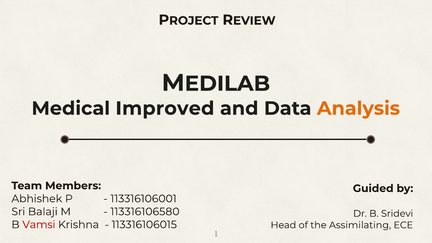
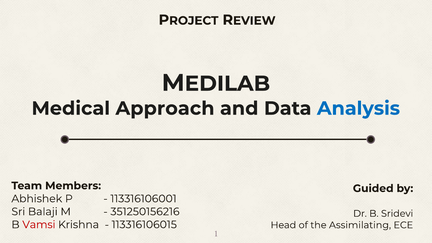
Improved: Improved -> Approach (165, 108)
Analysis colour: orange -> blue (358, 108)
113316106580: 113316106580 -> 351250156216 (145, 212)
